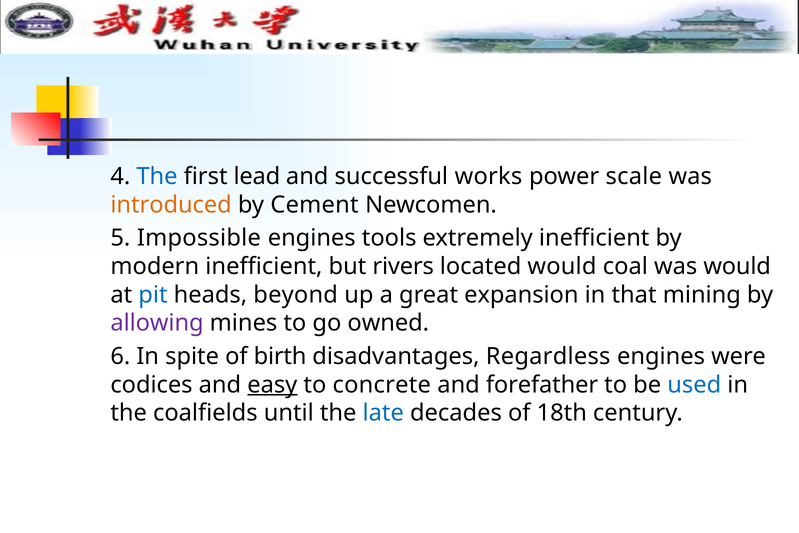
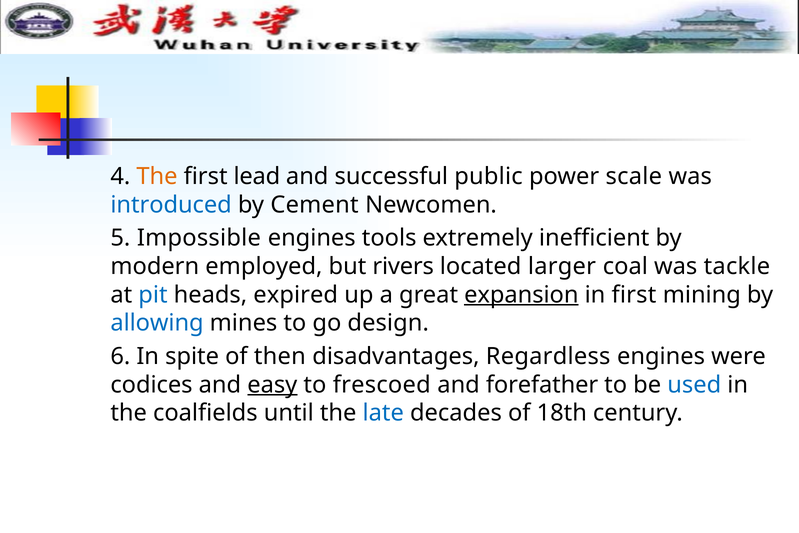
The colour: blue -> orange (157, 176)
works: works -> public (488, 176)
introduced colour: orange -> blue (171, 205)
modern inefficient: inefficient -> employed (264, 266)
located would: would -> larger (562, 266)
was would: would -> tackle (737, 266)
beyond: beyond -> expired (296, 295)
expansion underline: none -> present (521, 295)
in that: that -> first (634, 295)
allowing colour: purple -> blue (157, 323)
owned: owned -> design (388, 323)
birth: birth -> then (280, 356)
concrete: concrete -> frescoed (382, 384)
